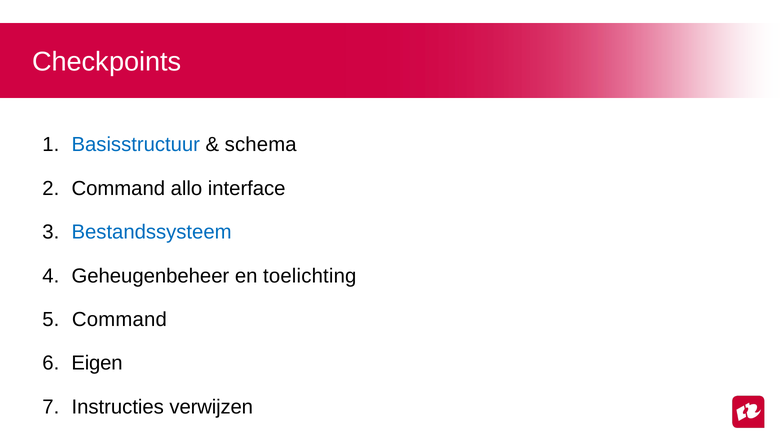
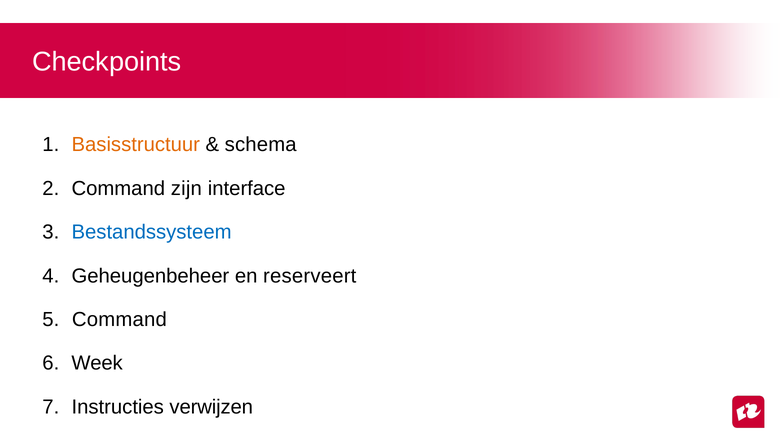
Basisstructuur colour: blue -> orange (136, 145)
allo: allo -> zijn (186, 188)
toelichting: toelichting -> reserveert (310, 276)
Eigen: Eigen -> Week (97, 363)
